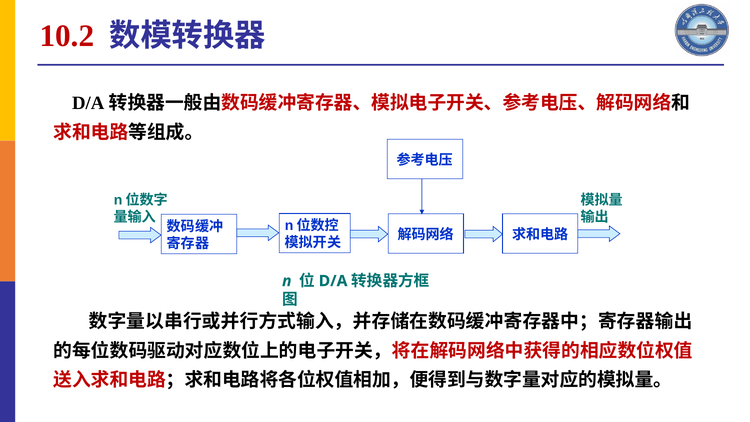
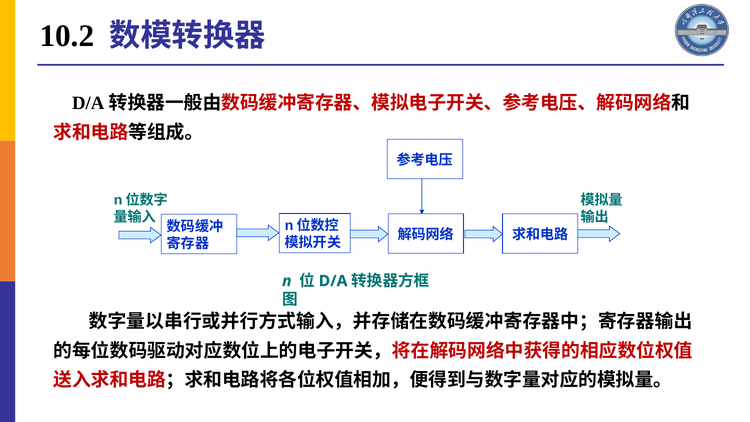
10.2 colour: red -> black (67, 36)
